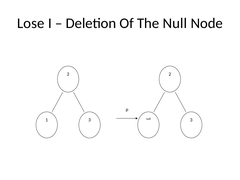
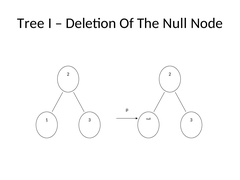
Lose: Lose -> Tree (31, 23)
